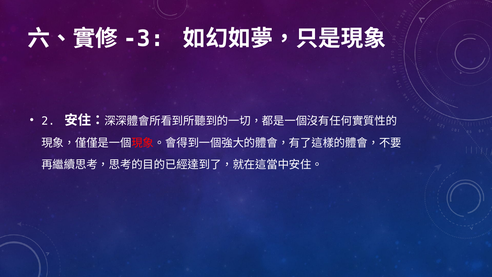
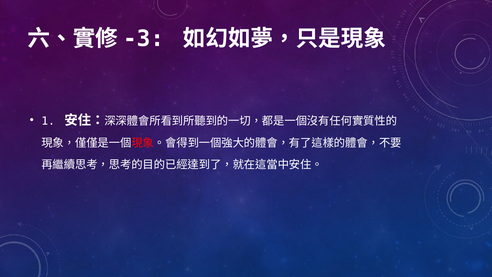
2: 2 -> 1 (48, 121)
